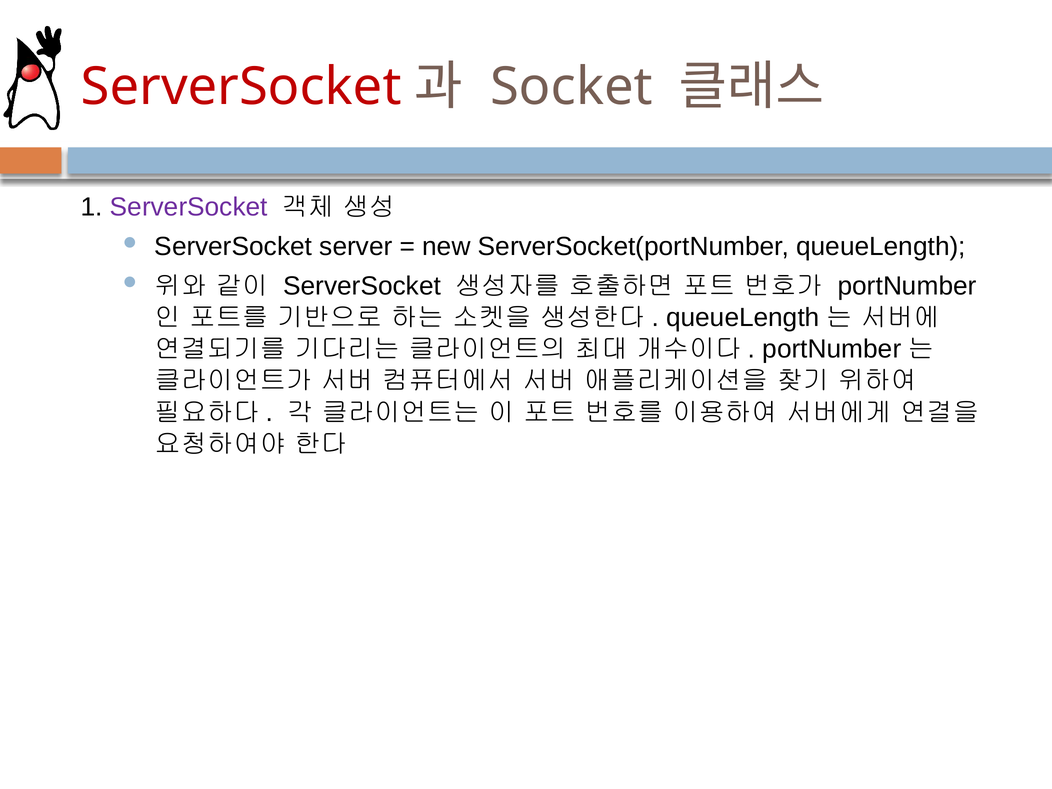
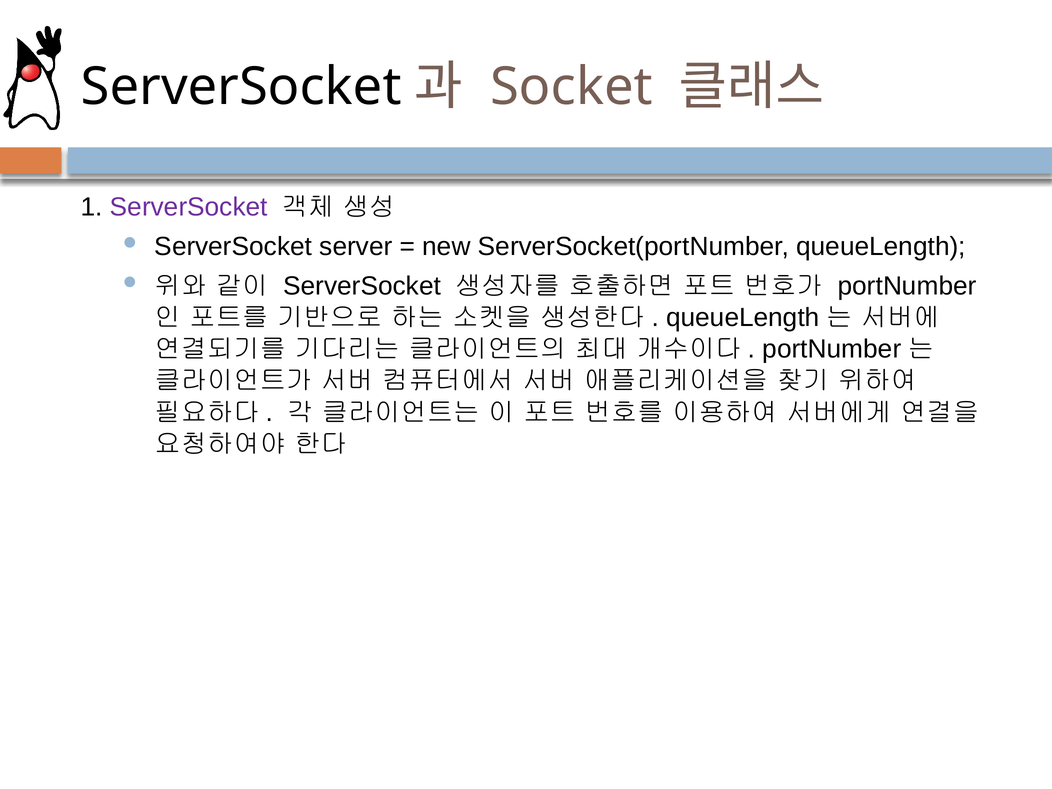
ServerSocket colour: red -> black (241, 87)
